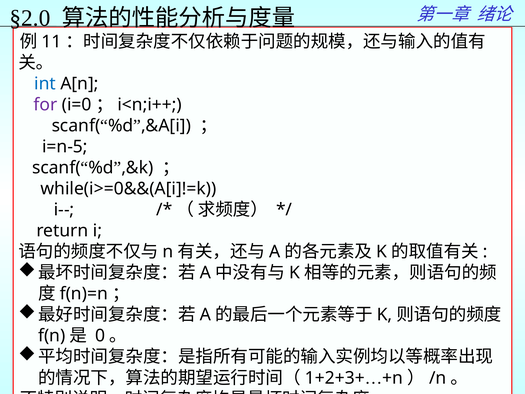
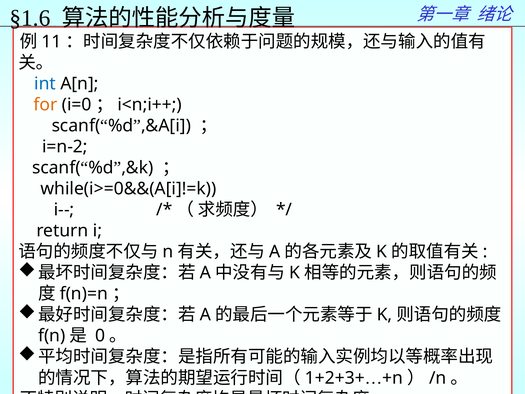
§2.0: §2.0 -> §1.6 (30, 18)
for colour: purple -> orange (45, 105)
i=n-5: i=n-5 -> i=n-2 (65, 147)
